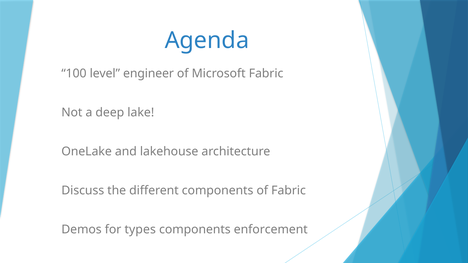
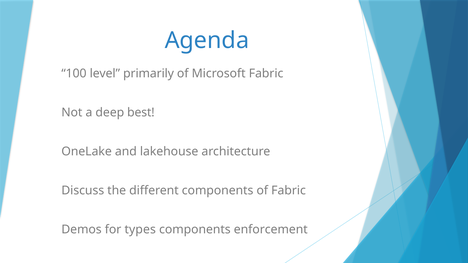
engineer: engineer -> primarily (149, 74)
lake: lake -> best (141, 113)
